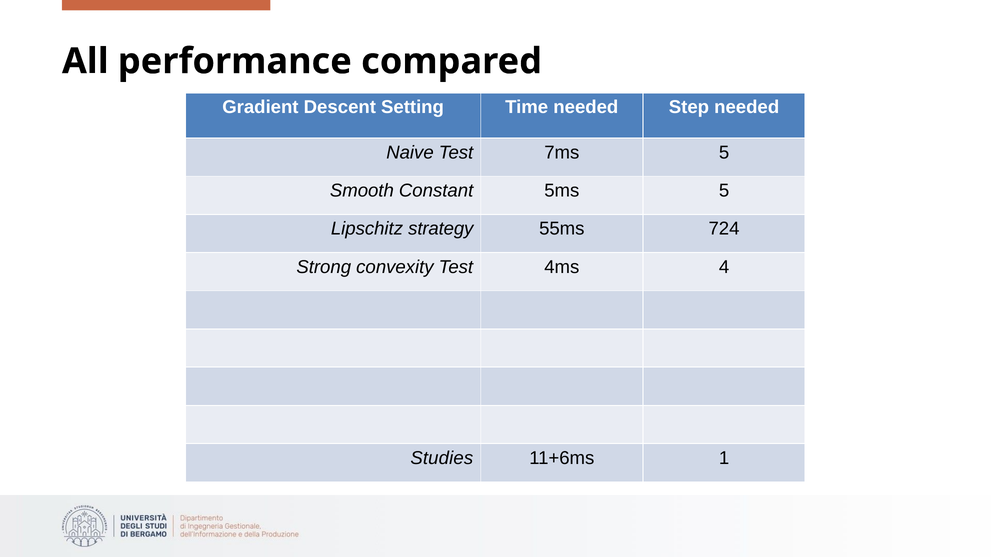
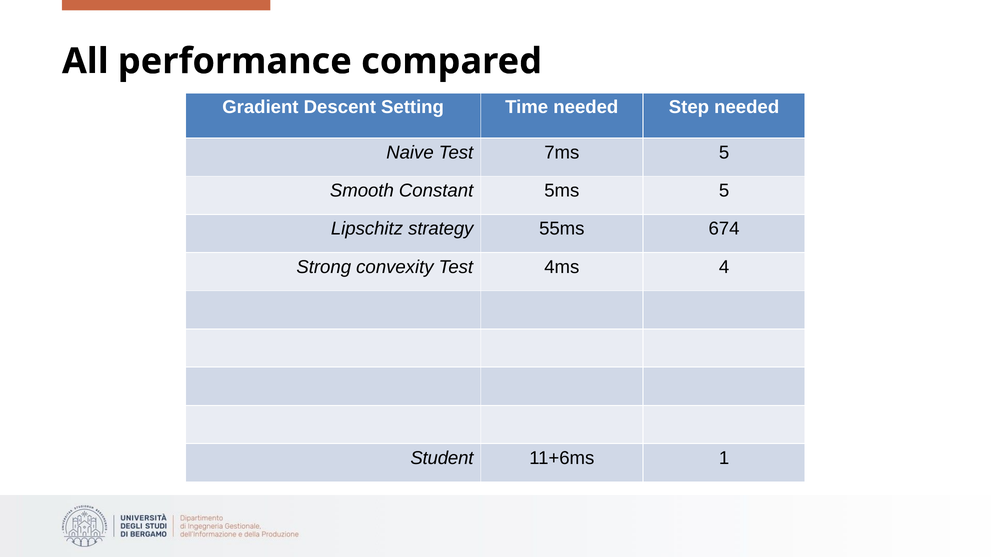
724: 724 -> 674 (724, 229)
Studies: Studies -> Student (442, 458)
